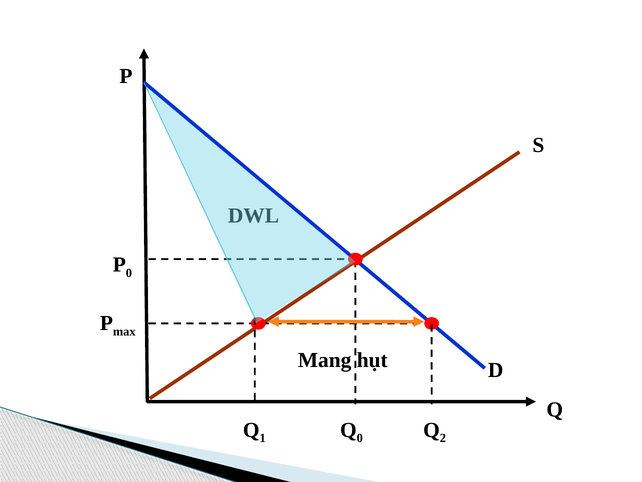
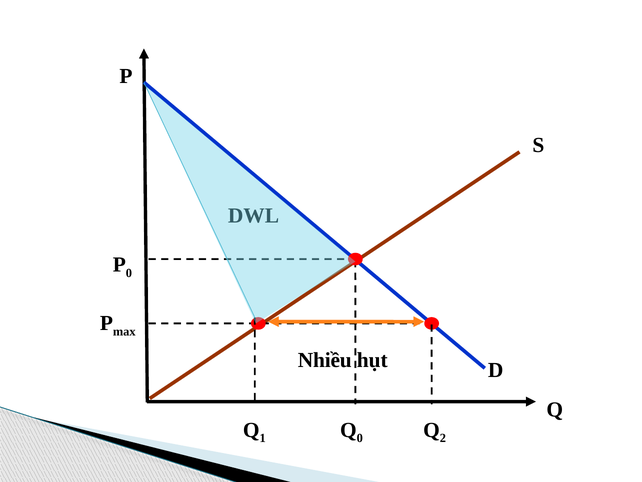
Mang: Mang -> Nhiều (325, 360)
